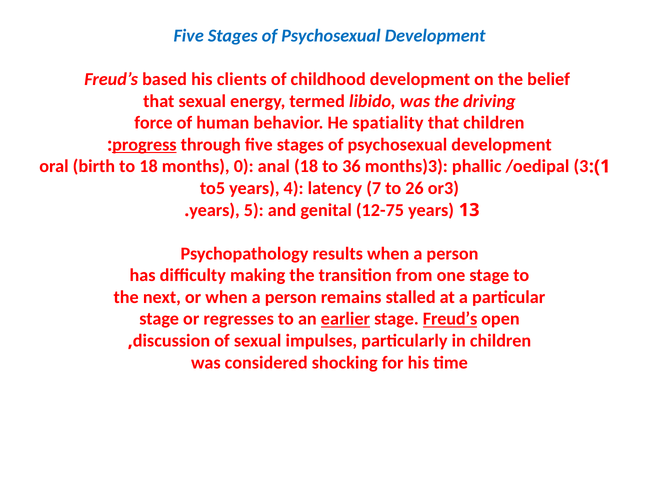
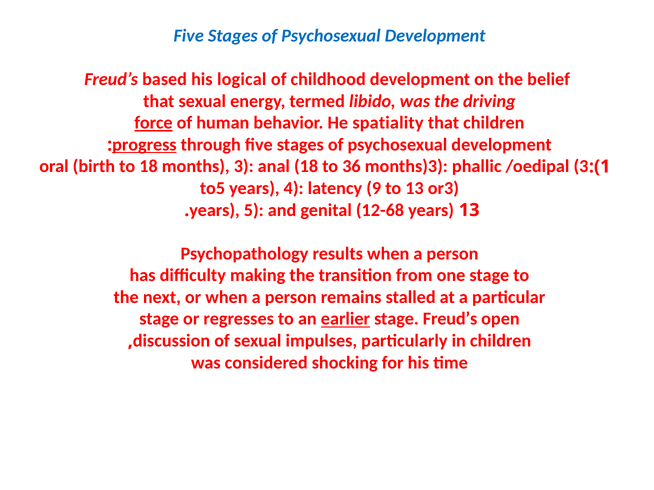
clients: clients -> logical (242, 79)
force underline: none -> present (153, 123)
months 0: 0 -> 3 (244, 167)
7: 7 -> 9 (374, 188)
to 26: 26 -> 13 (414, 188)
12-75: 12-75 -> 12-68 (380, 210)
Freud’s underline: present -> none (450, 319)
